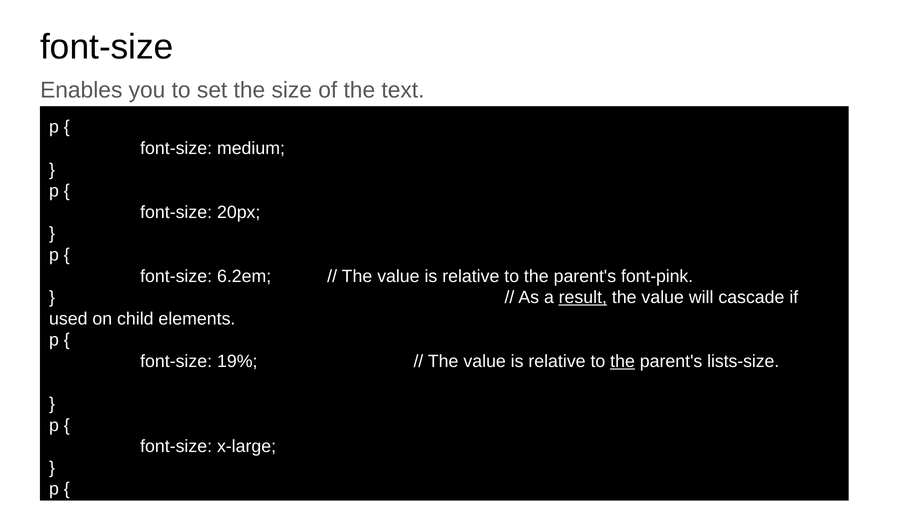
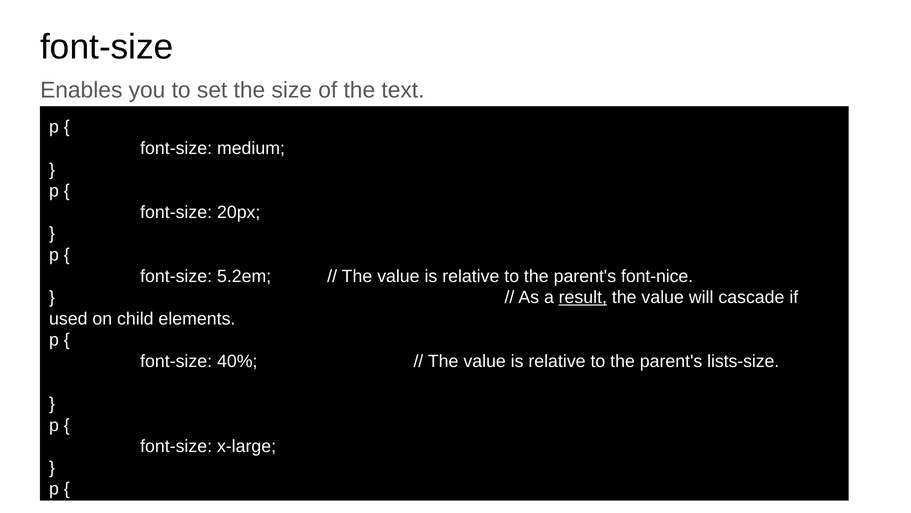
6.2em: 6.2em -> 5.2em (244, 276)
font-pink: font-pink -> font-nice (657, 276)
19%: 19% -> 40% (237, 361)
the underline: present -> none (623, 361)
